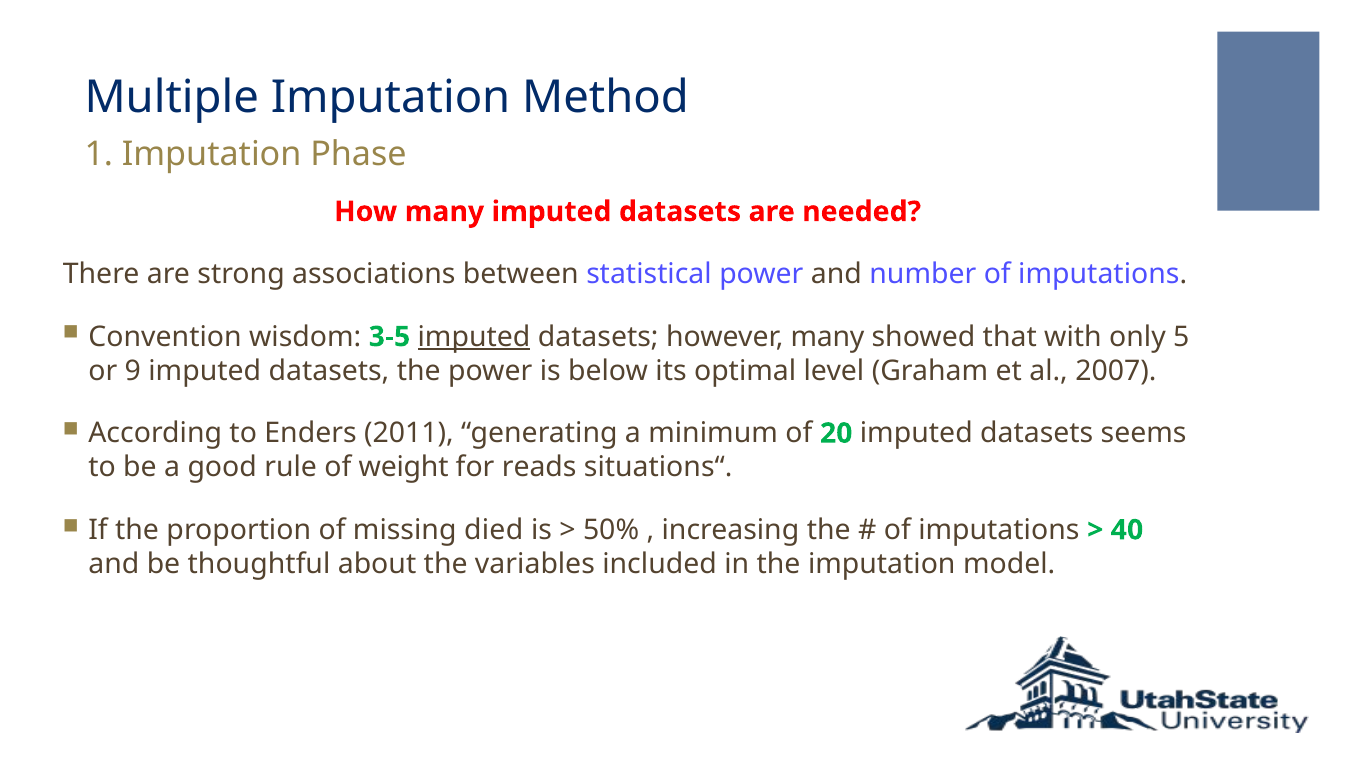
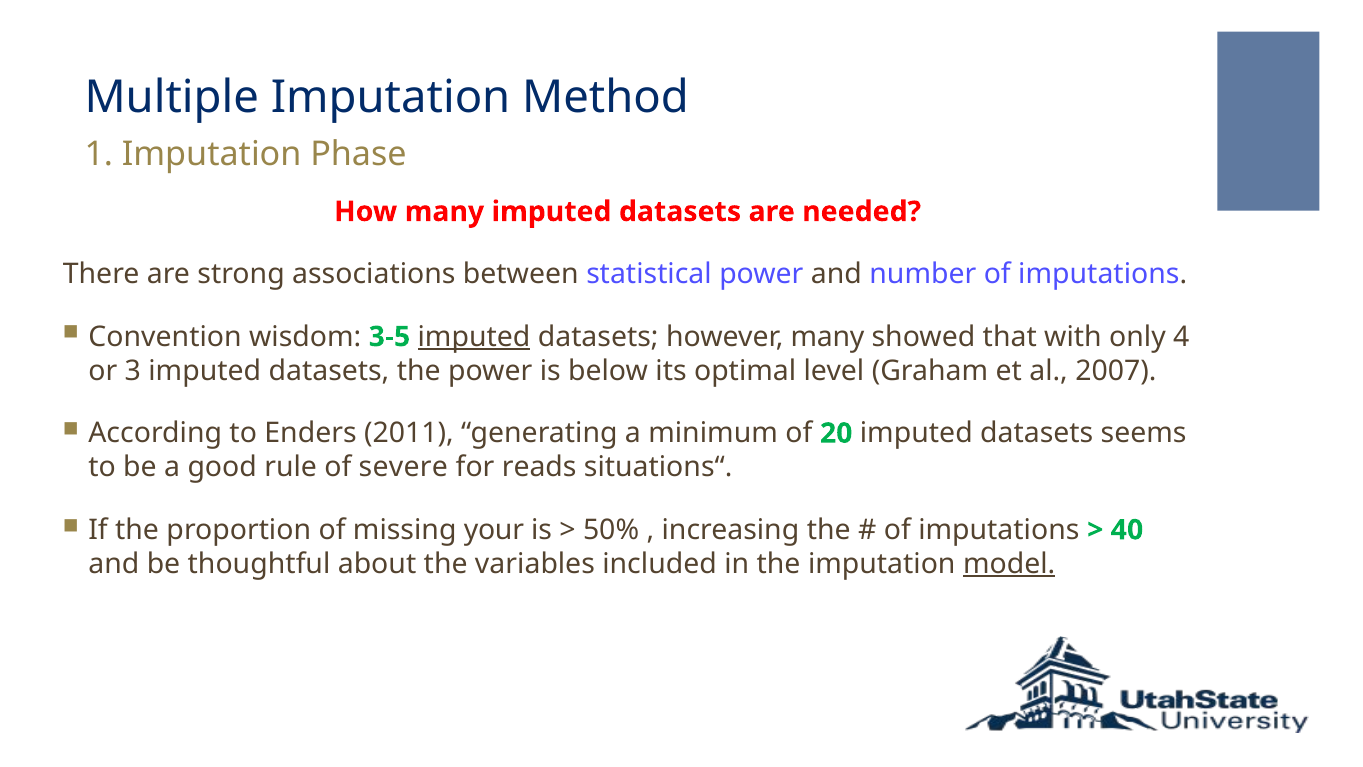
5: 5 -> 4 (1181, 337)
9: 9 -> 3 (133, 371)
weight: weight -> severe (403, 467)
died: died -> your (494, 530)
model underline: none -> present (1009, 564)
